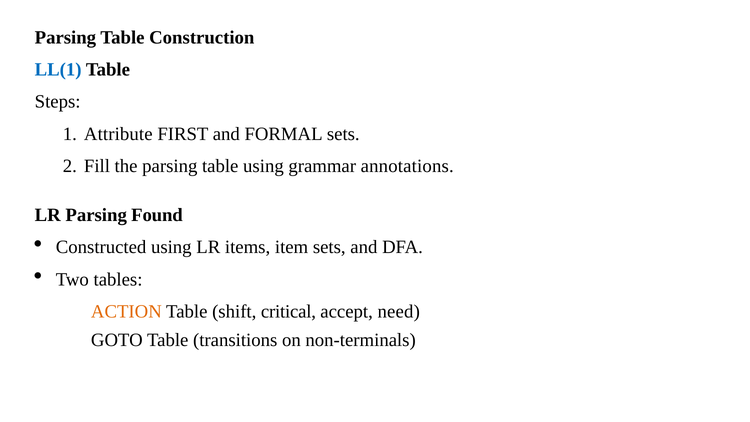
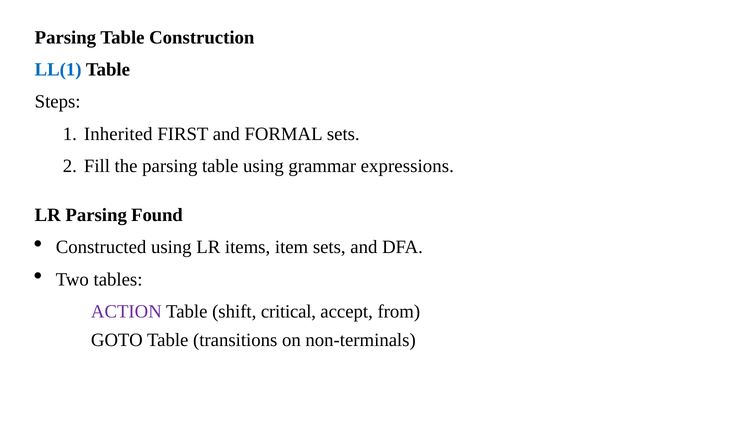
Attribute: Attribute -> Inherited (118, 134)
annotations: annotations -> expressions (407, 166)
ACTION colour: orange -> purple (126, 311)
need: need -> from (399, 311)
